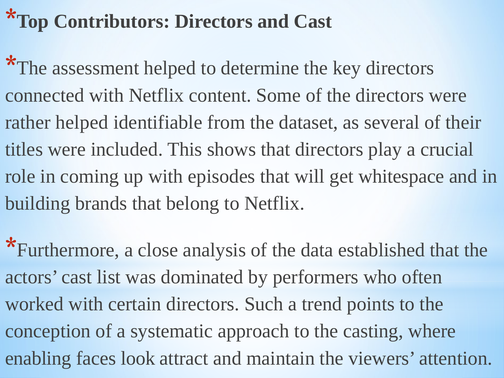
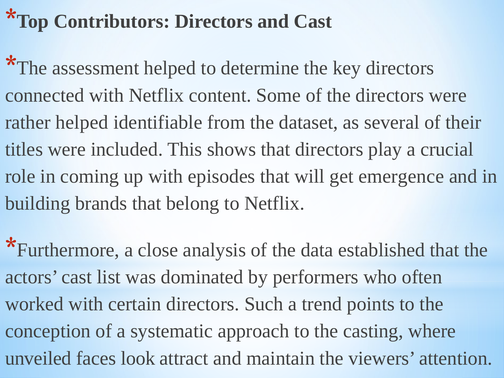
whitespace: whitespace -> emergence (401, 176)
enabling: enabling -> unveiled (38, 358)
